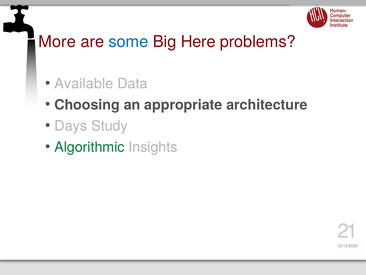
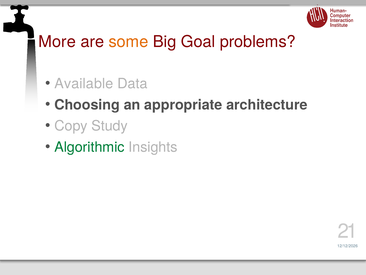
some colour: blue -> orange (128, 42)
Here: Here -> Goal (198, 42)
Days: Days -> Copy (71, 126)
